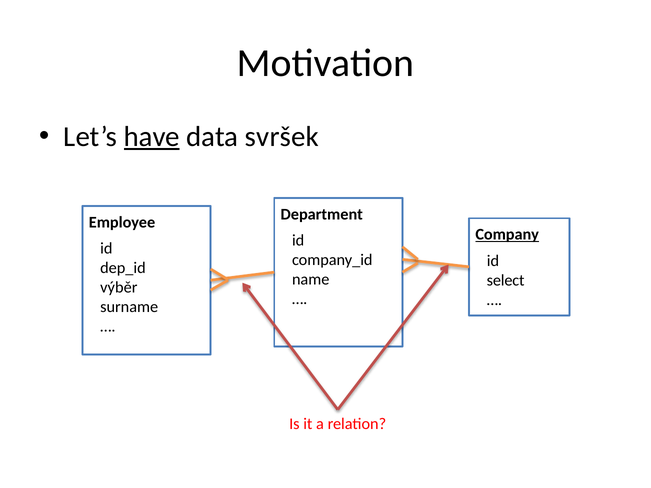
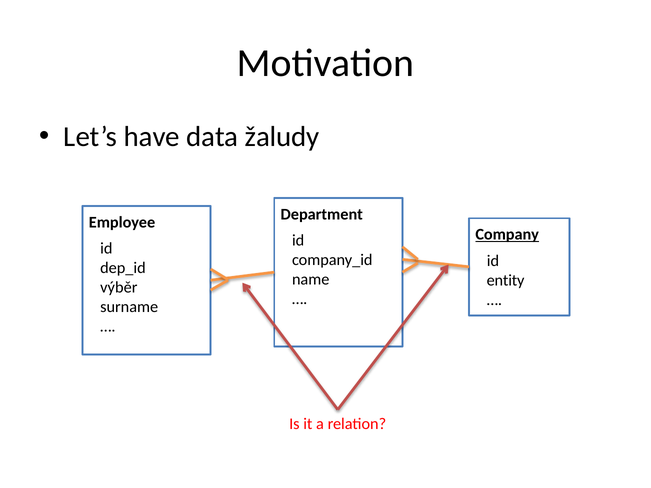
have underline: present -> none (152, 137)
svršek: svršek -> žaludy (282, 137)
select: select -> entity (506, 281)
